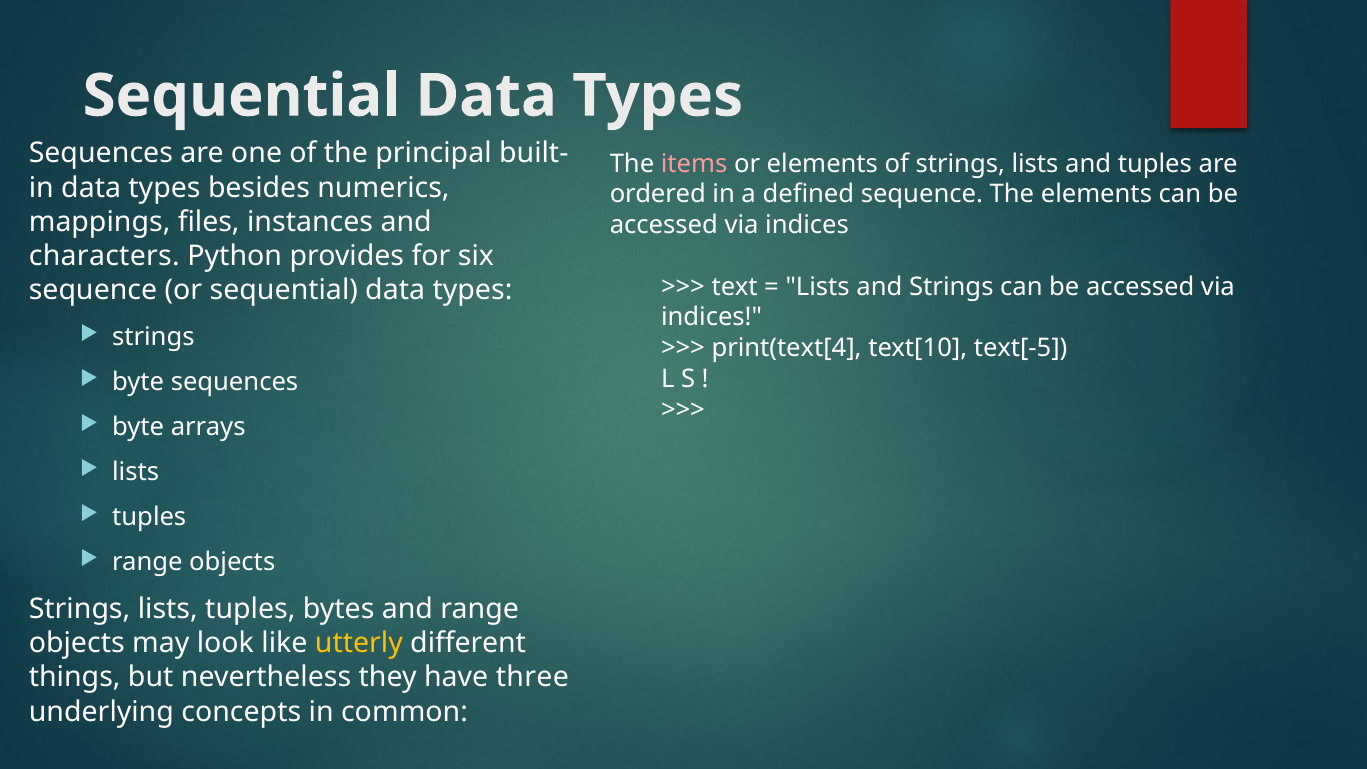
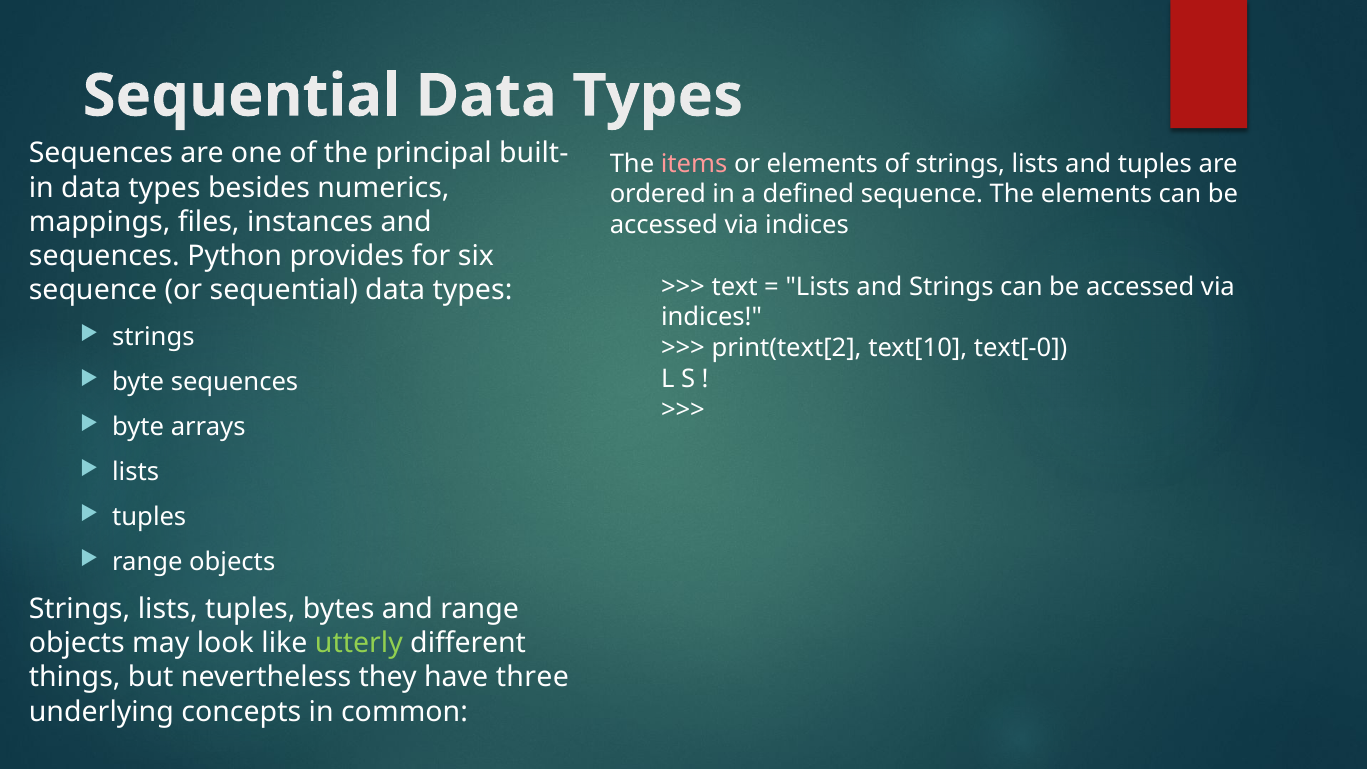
characters: characters -> sequences (104, 256)
print(text[4: print(text[4 -> print(text[2 (787, 348)
text[-5: text[-5 -> text[-0 (1021, 348)
utterly colour: yellow -> light green (359, 643)
